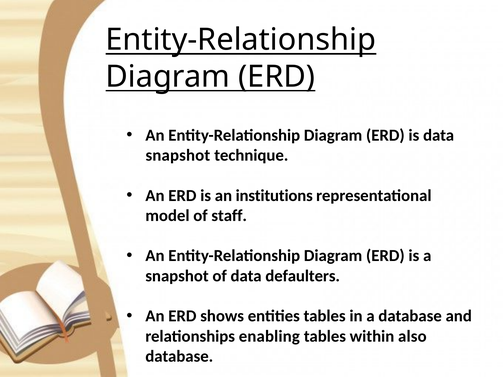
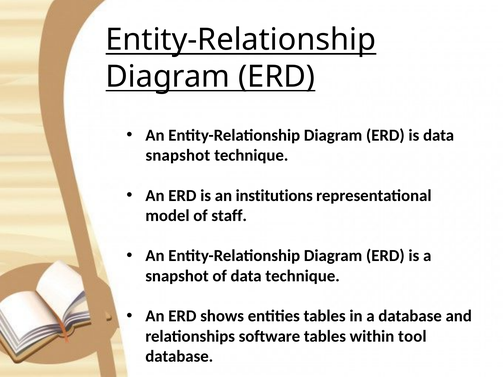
data defaulters: defaulters -> technique (303, 276)
enabling: enabling -> software (269, 336)
also: also -> tool (412, 336)
